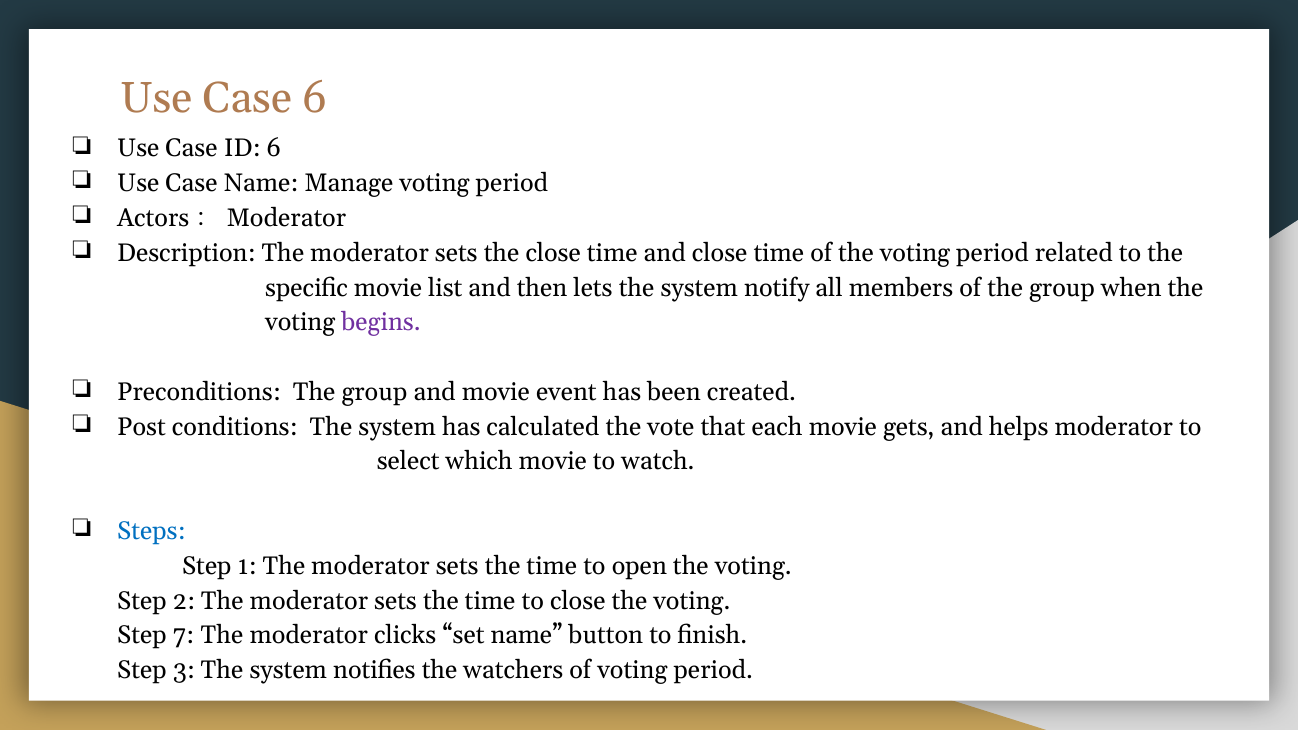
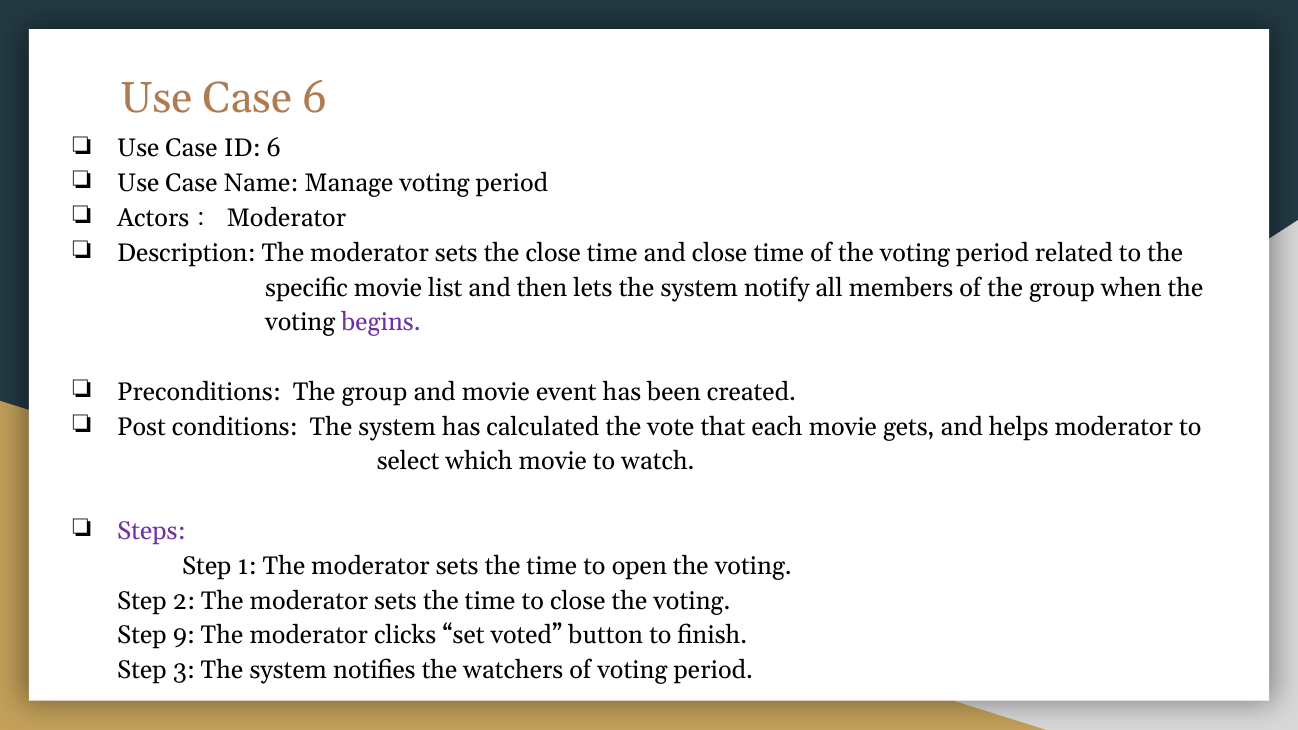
Steps colour: blue -> purple (151, 531)
7: 7 -> 9 (184, 636)
set name: name -> voted (526, 636)
